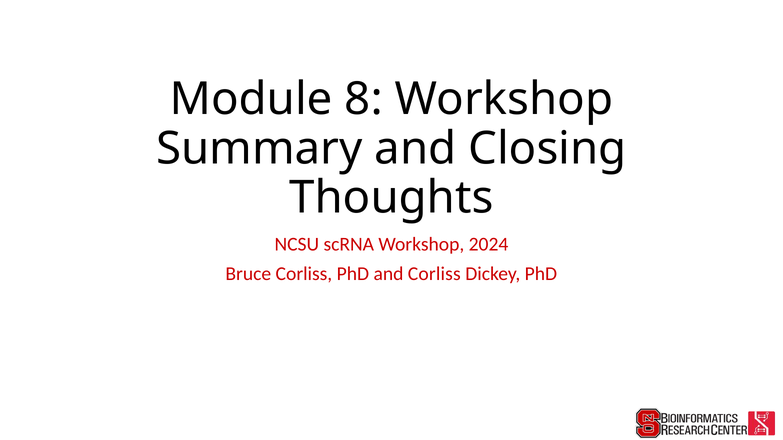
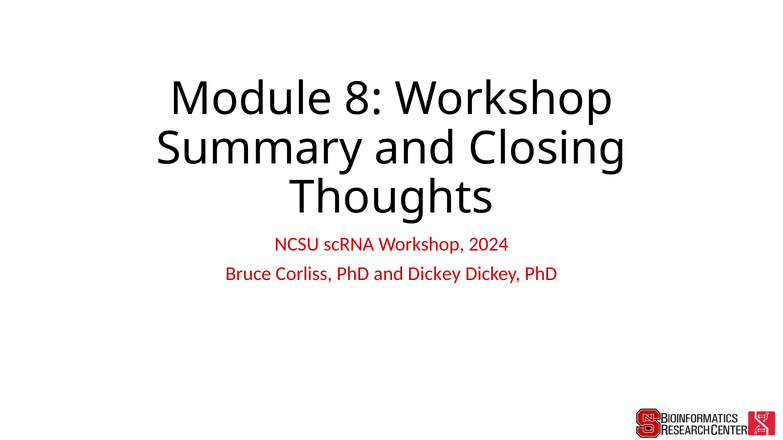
and Corliss: Corliss -> Dickey (434, 274)
